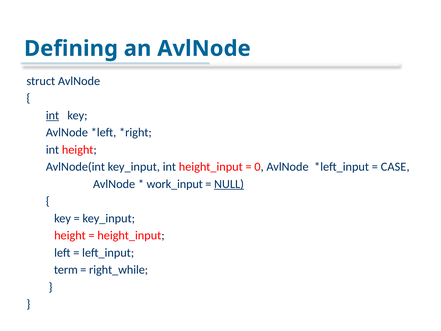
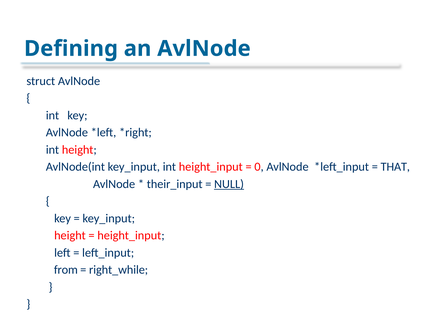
int underline: present -> none (52, 115)
CASE: CASE -> THAT (395, 167)
work_input: work_input -> their_input (175, 184)
term: term -> from (66, 270)
